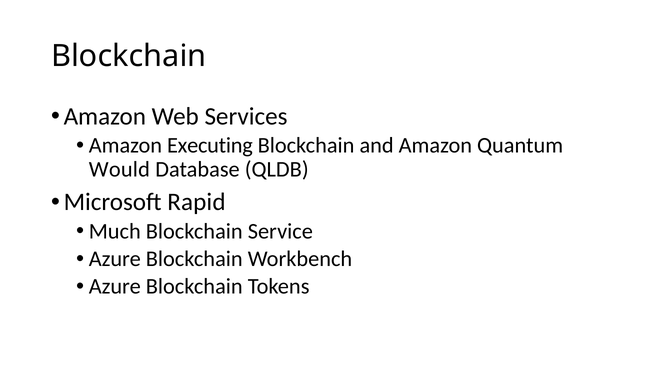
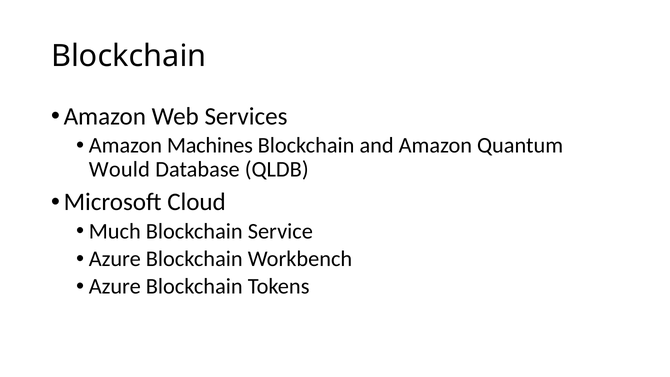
Executing: Executing -> Machines (210, 145)
Rapid: Rapid -> Cloud (197, 202)
